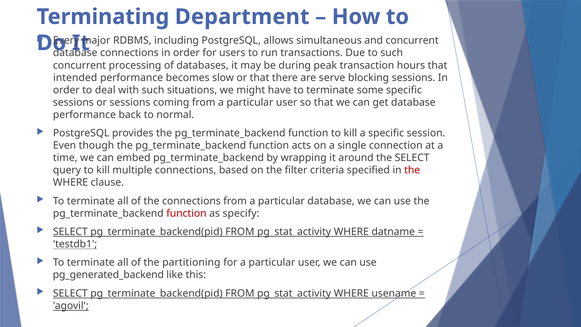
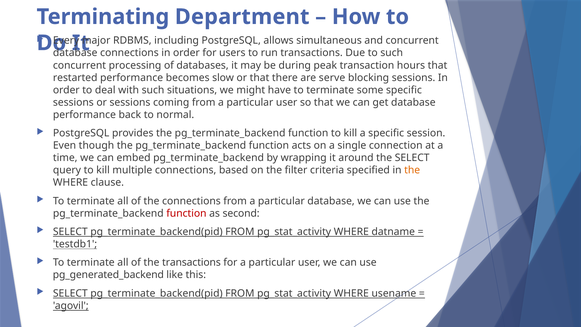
intended: intended -> restarted (75, 78)
the colour: red -> orange (412, 170)
specify: specify -> second (241, 213)
the partitioning: partitioning -> transactions (191, 262)
